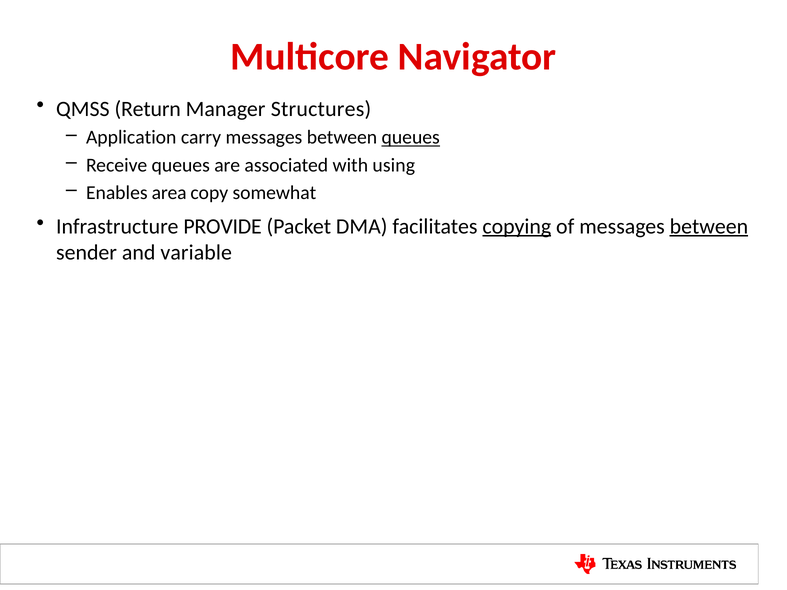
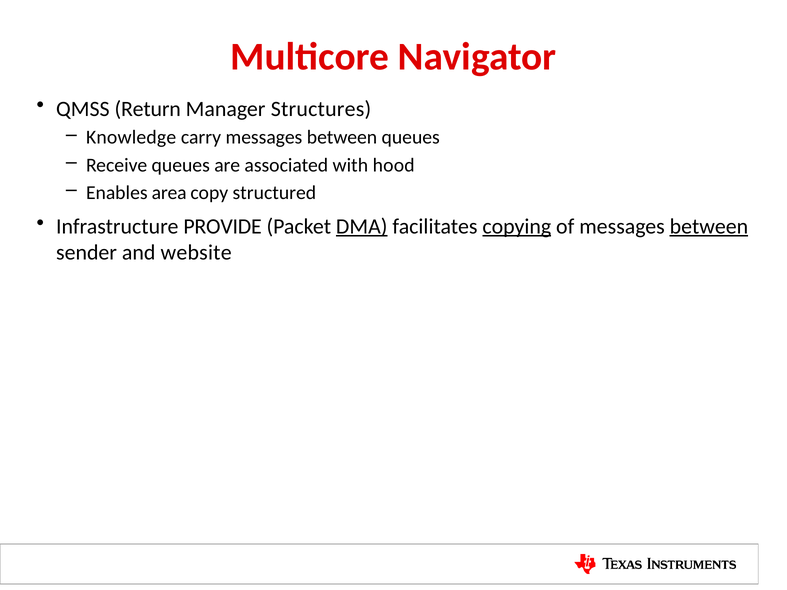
Application: Application -> Knowledge (131, 138)
queues underline: present -> none (411, 138)
using: using -> hood (394, 165)
somewhat: somewhat -> structured (274, 193)
DMA underline: none -> present (362, 226)
variable: variable -> website (196, 253)
